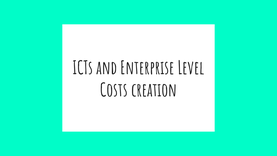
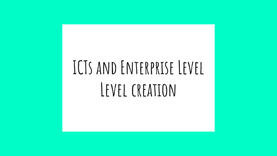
Costs: Costs -> Level (114, 90)
